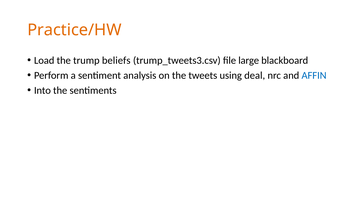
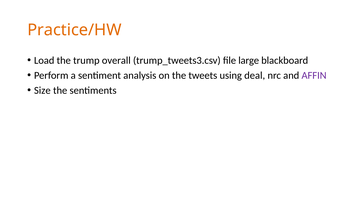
beliefs: beliefs -> overall (116, 61)
AFFIN colour: blue -> purple (314, 76)
Into: Into -> Size (42, 91)
